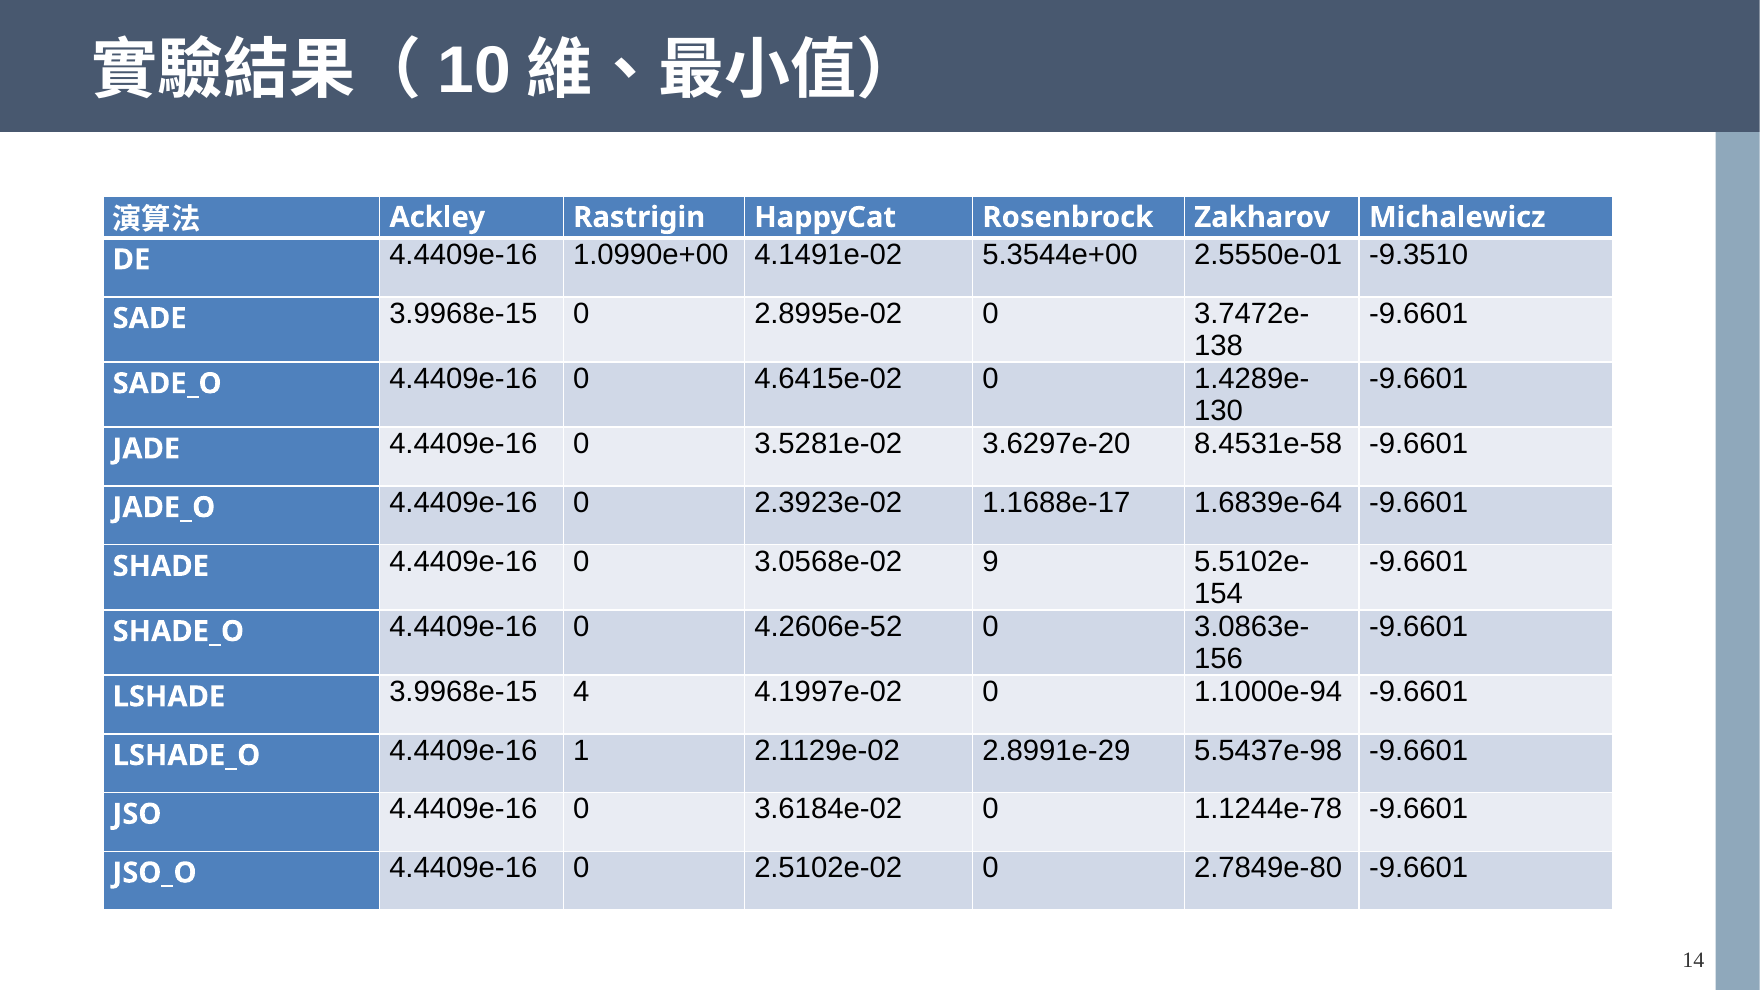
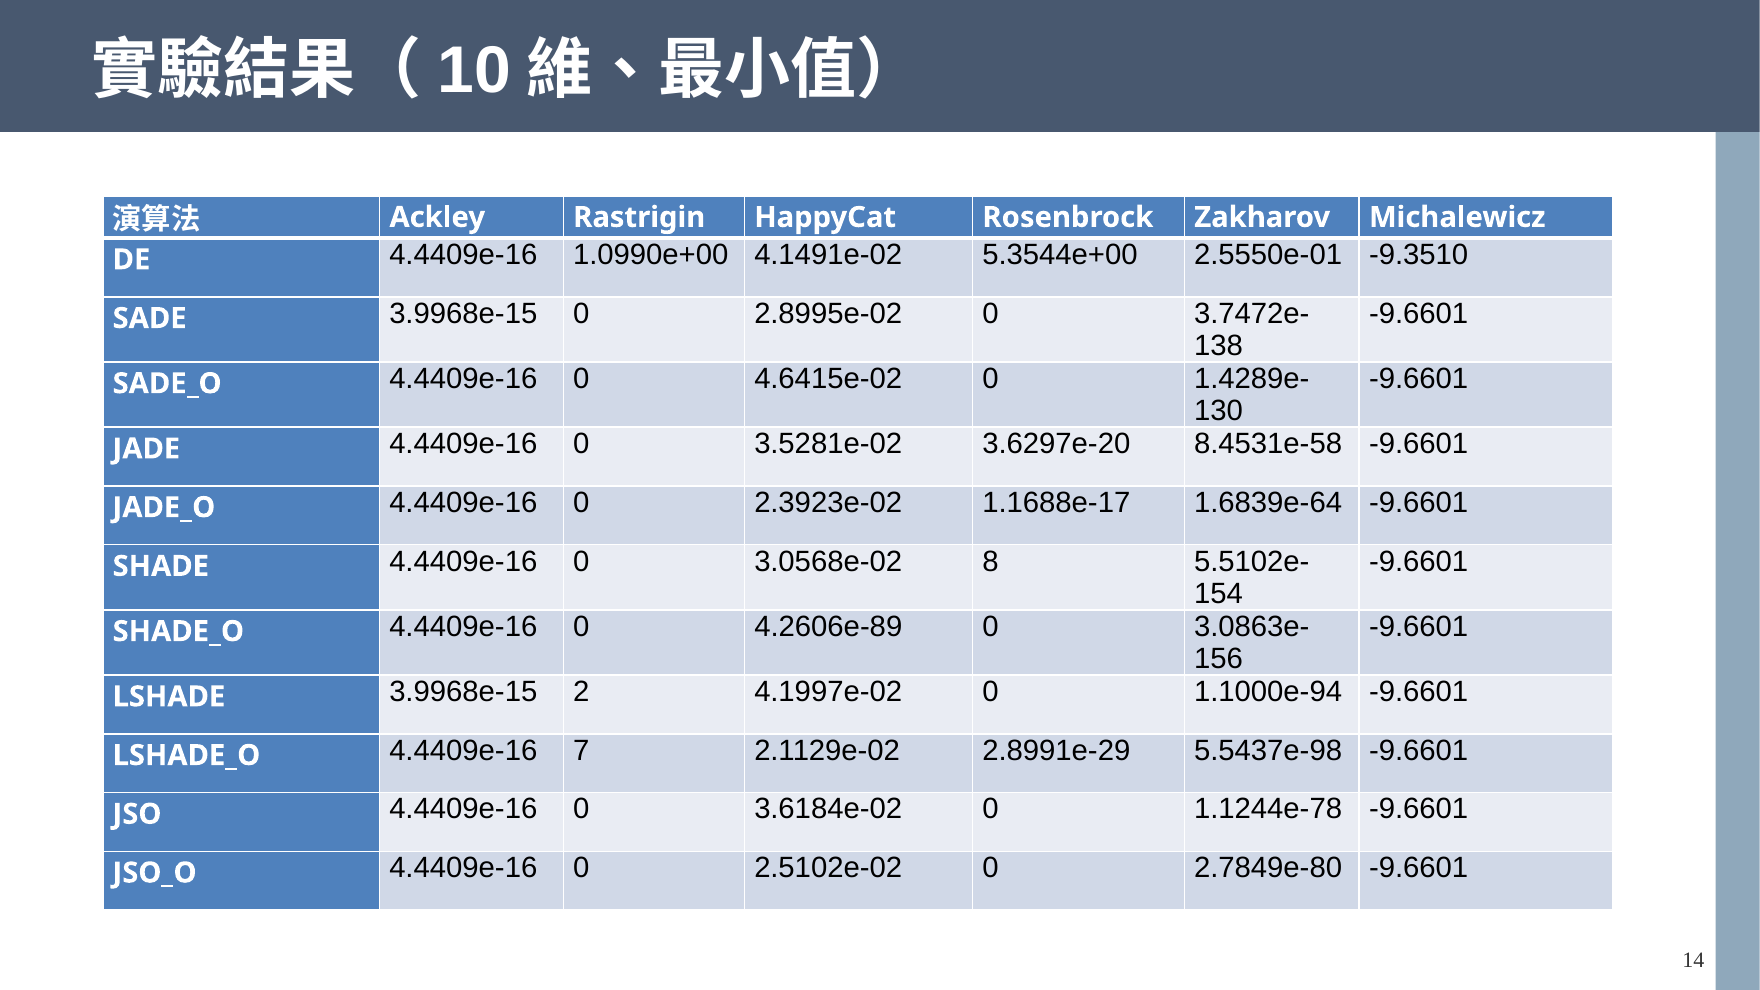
9: 9 -> 8 (991, 561)
4.2606e-52: 4.2606e-52 -> 4.2606e-89 (828, 627)
4: 4 -> 2 (581, 692)
1: 1 -> 7 (581, 750)
